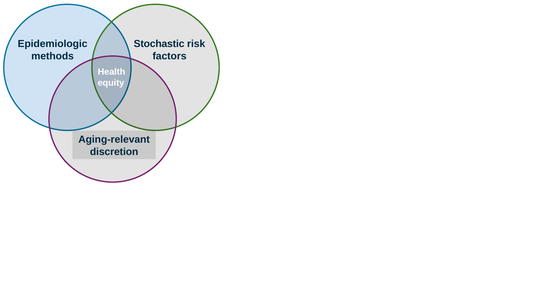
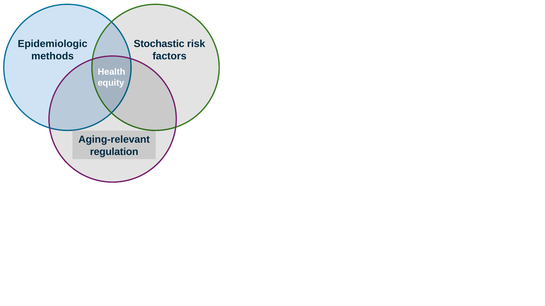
discretion: discretion -> regulation (114, 152)
